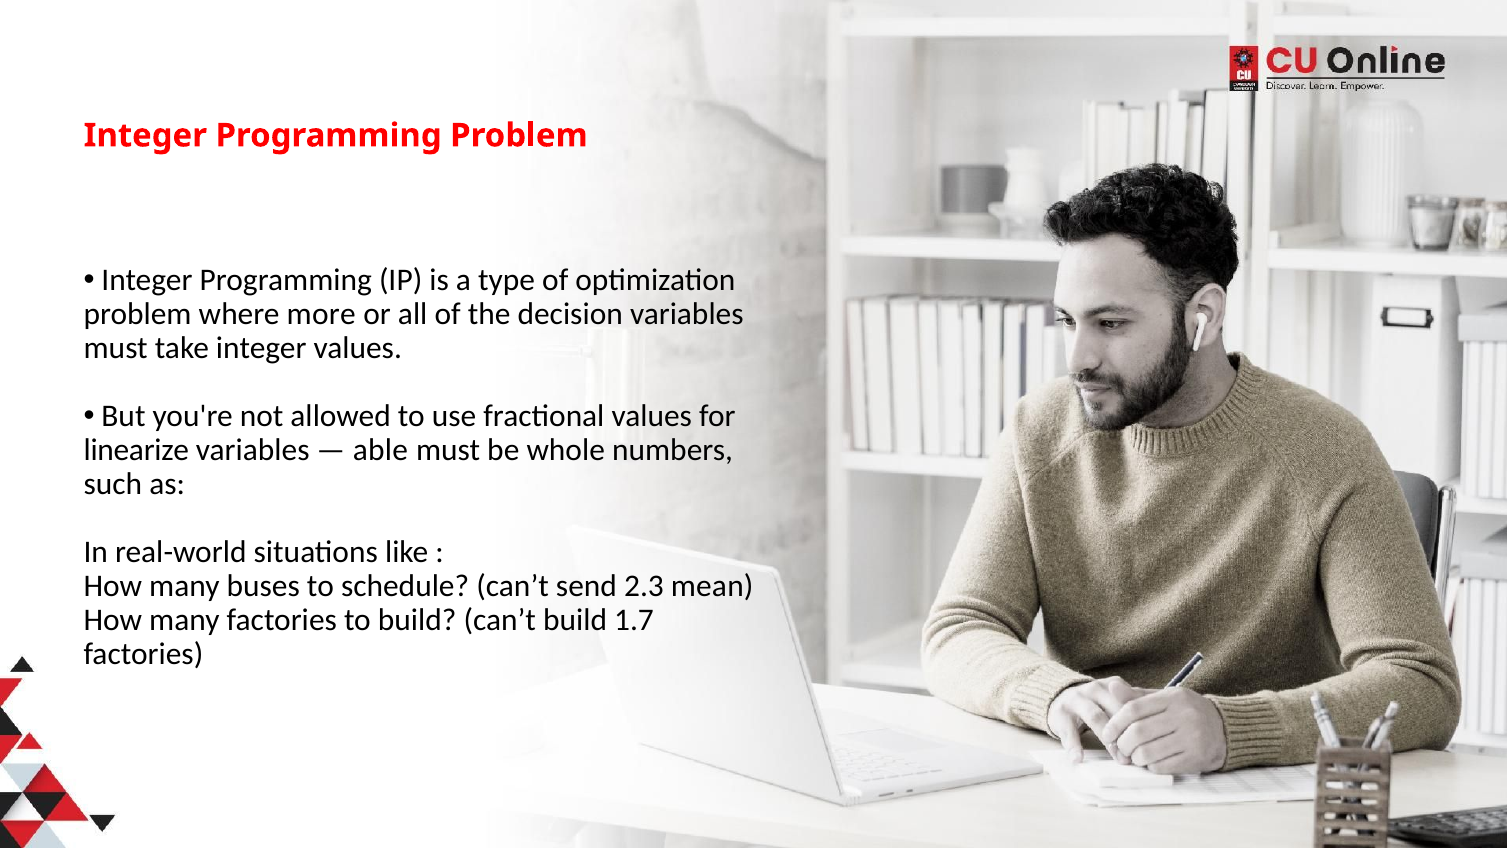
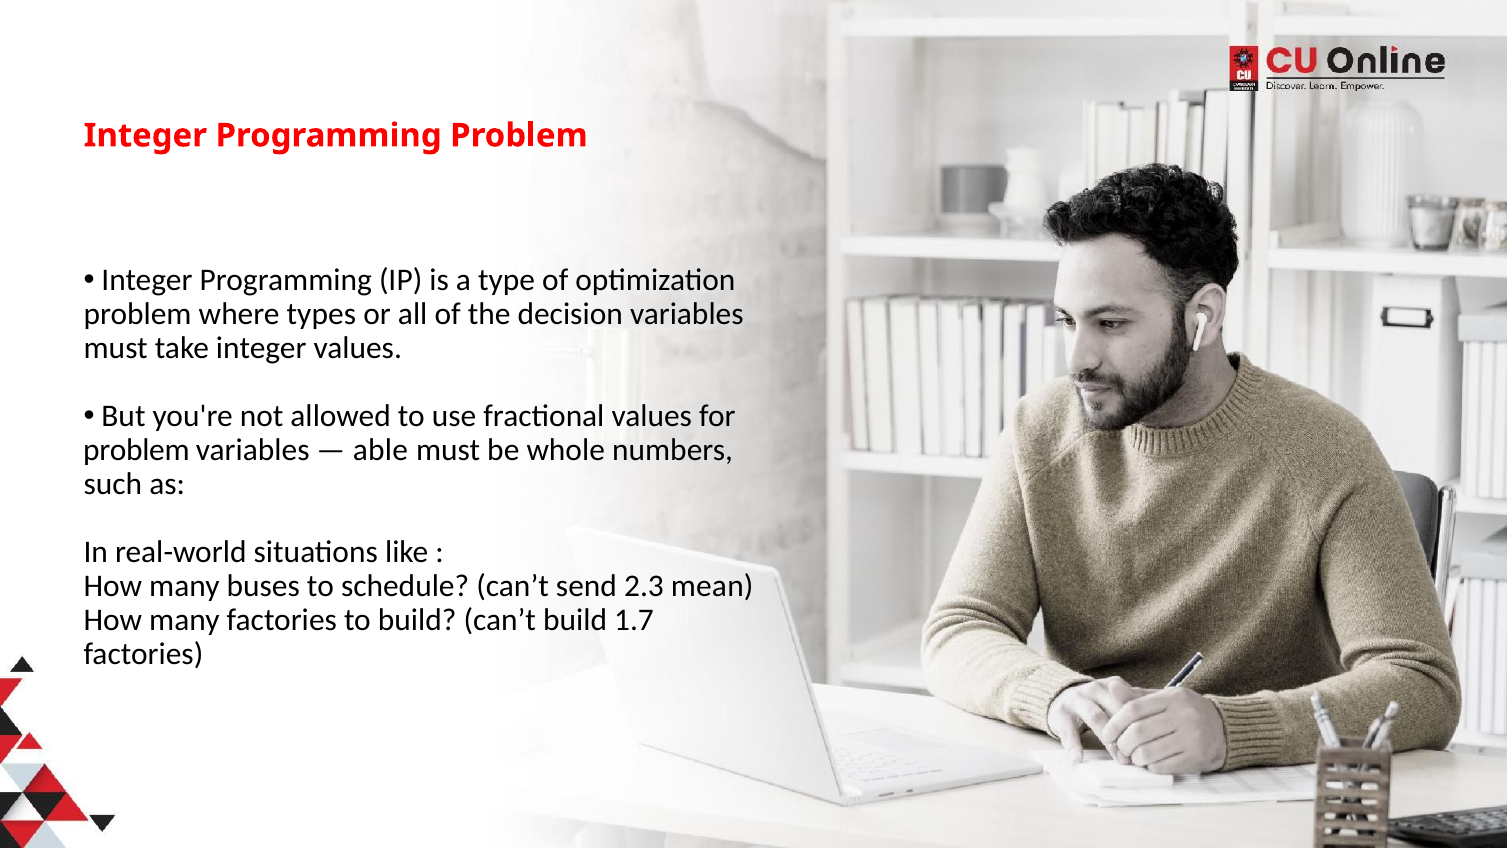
more: more -> types (321, 314)
linearize: linearize -> problem (136, 450)
